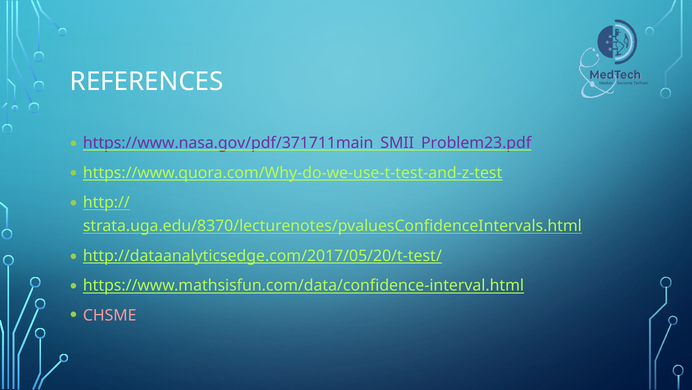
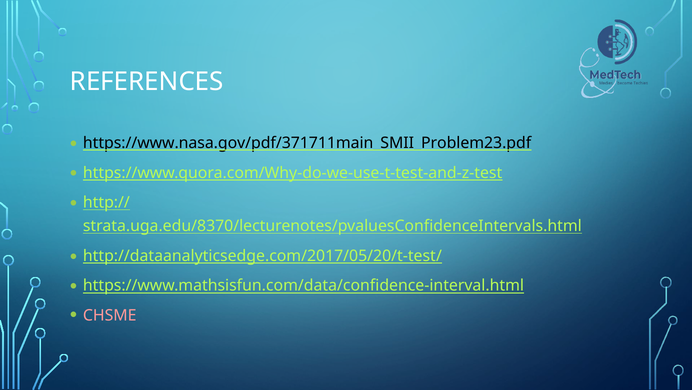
https://www.nasa.gov/pdf/371711main_SMII_Problem23.pdf colour: purple -> black (307, 143)
